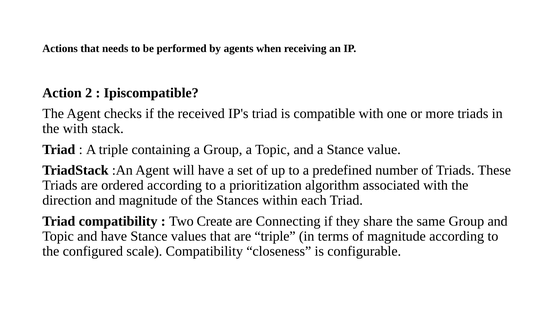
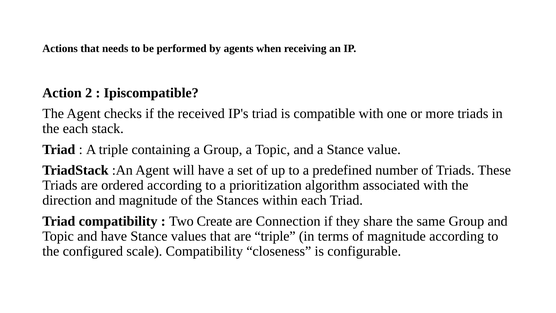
the with: with -> each (76, 129)
Connecting: Connecting -> Connection (288, 221)
